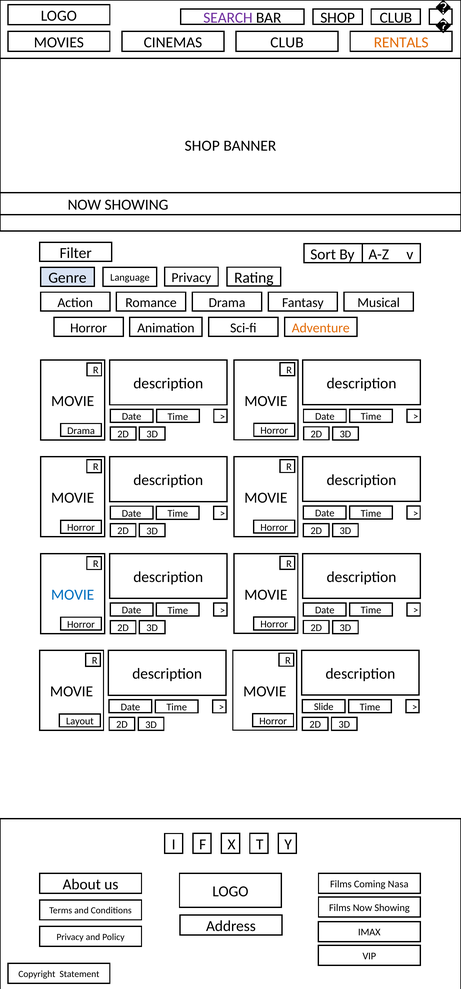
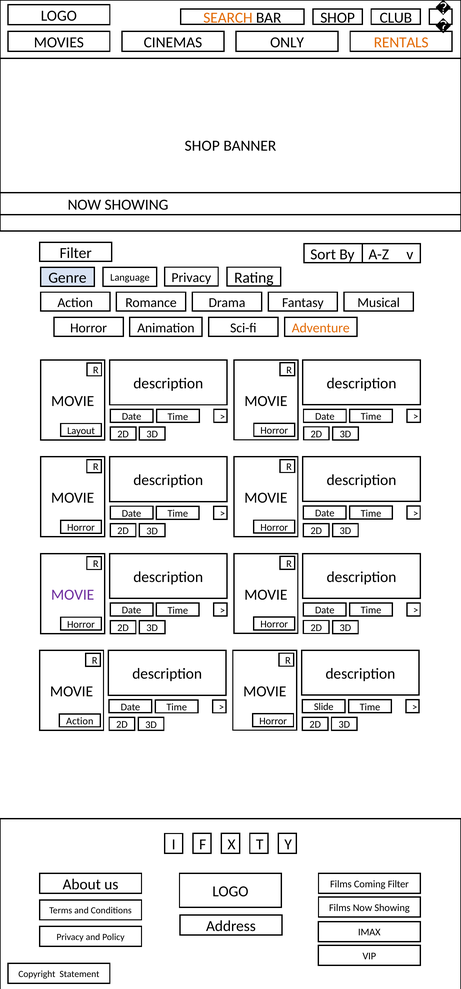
SEARCH colour: purple -> orange (228, 18)
CINEMAS CLUB: CLUB -> ONLY (287, 43)
Drama: Drama -> Layout (81, 431)
MOVIE colour: blue -> purple (73, 595)
Layout: Layout -> Action (80, 721)
Coming Nasa: Nasa -> Filter (398, 884)
